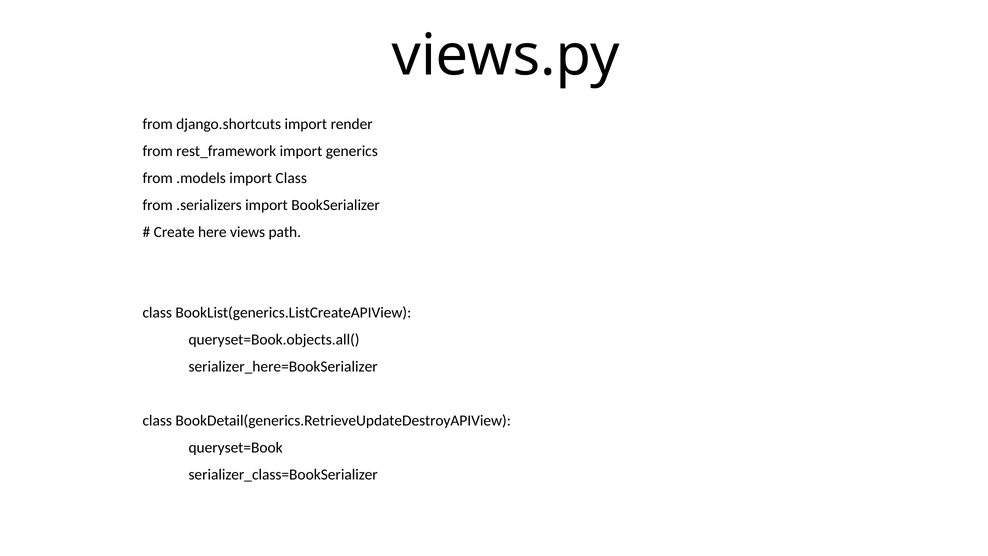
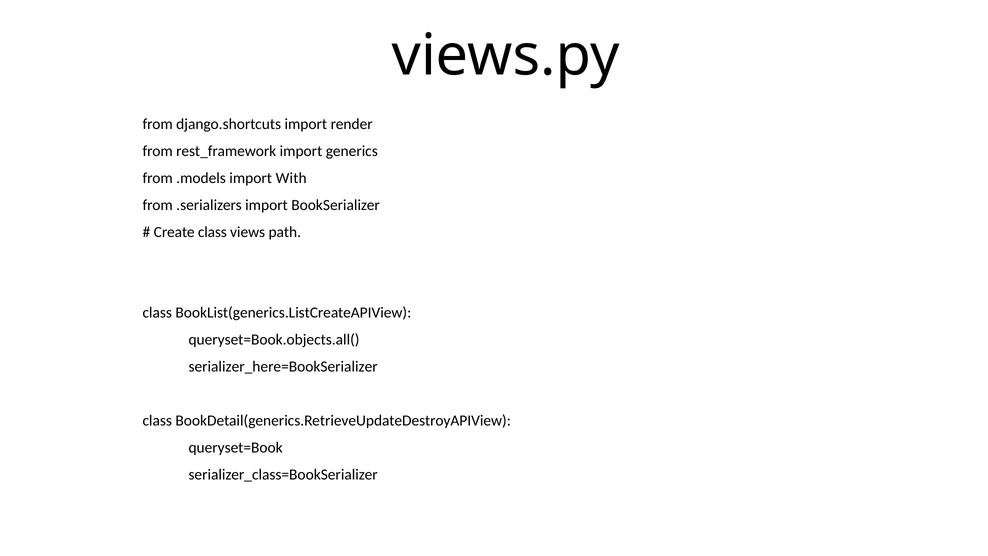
import Class: Class -> With (291, 178)
Create here: here -> class (212, 232)
